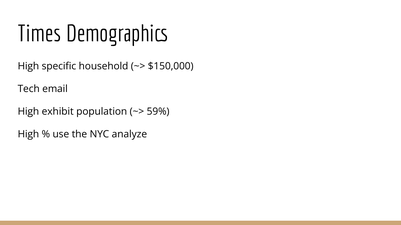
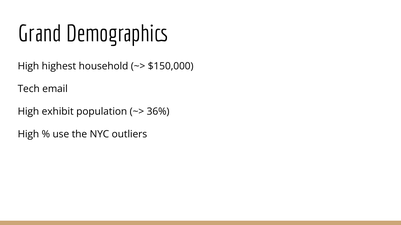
Times: Times -> Grand (40, 34)
specific: specific -> highest (59, 66)
59%: 59% -> 36% (158, 112)
analyze: analyze -> outliers (129, 134)
